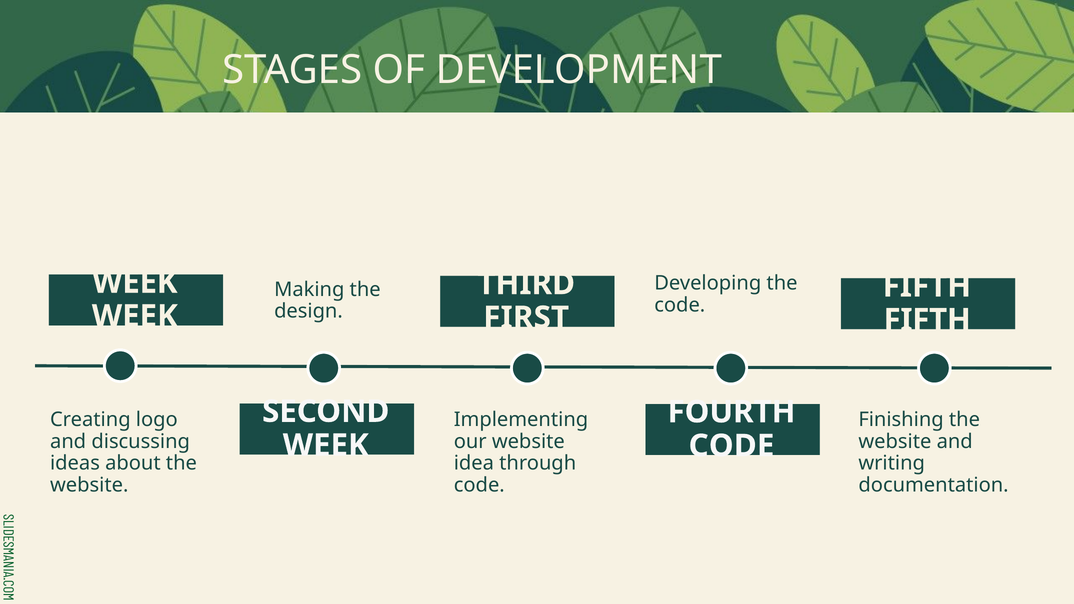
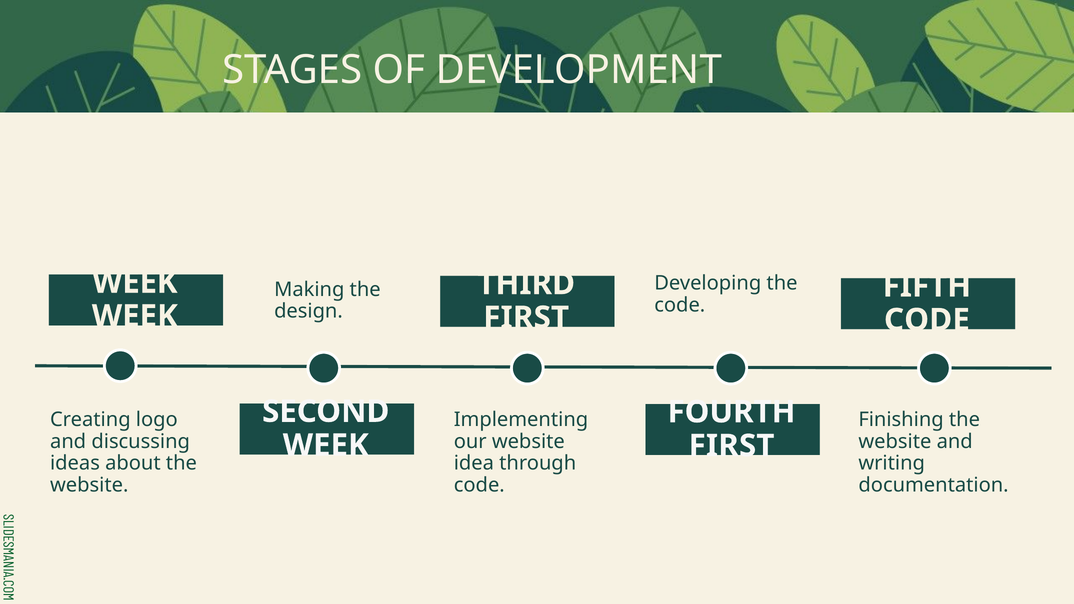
FIFTH: FIFTH -> CODE (927, 320)
CODE: CODE -> FIRST (732, 446)
